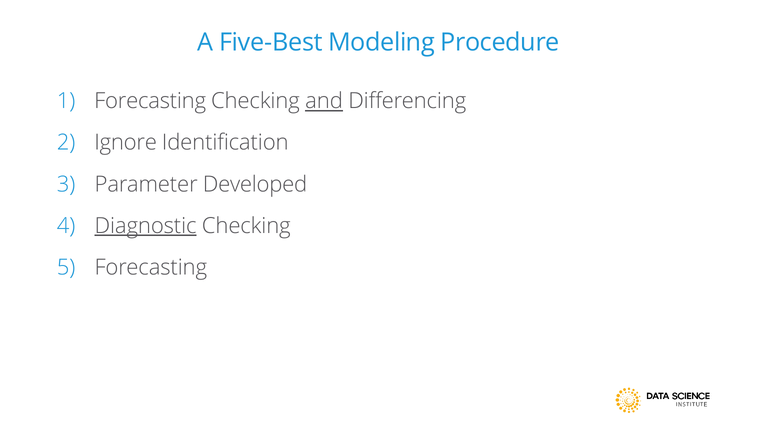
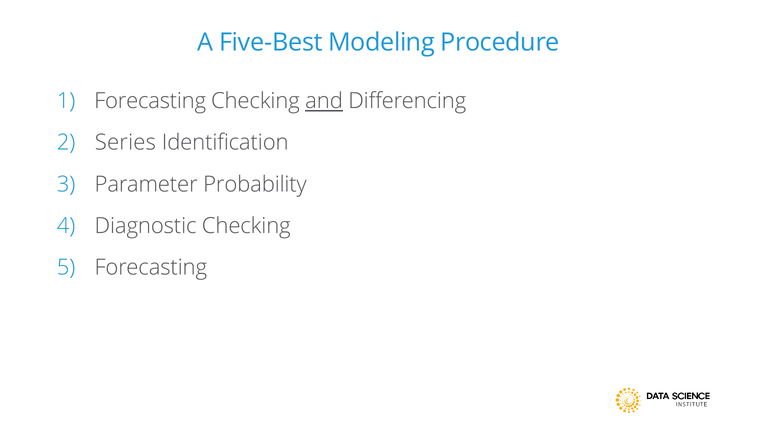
Ignore: Ignore -> Series (125, 143)
Developed: Developed -> Probability (255, 184)
Diagnostic underline: present -> none (146, 226)
